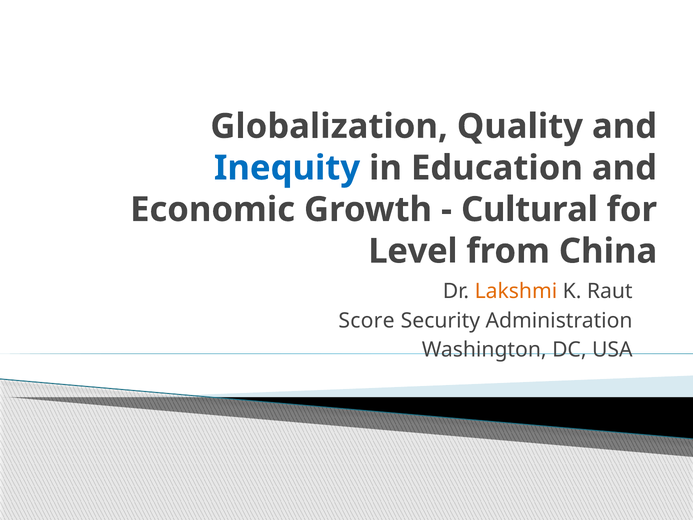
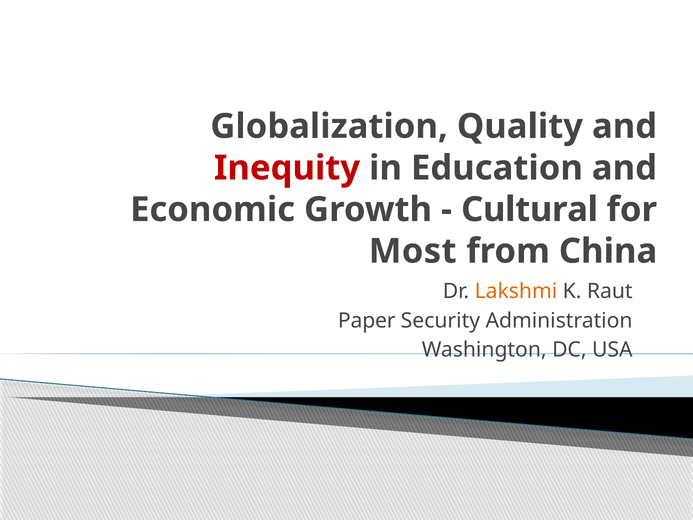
Inequity colour: blue -> red (287, 168)
Level: Level -> Most (413, 251)
Score: Score -> Paper (367, 321)
